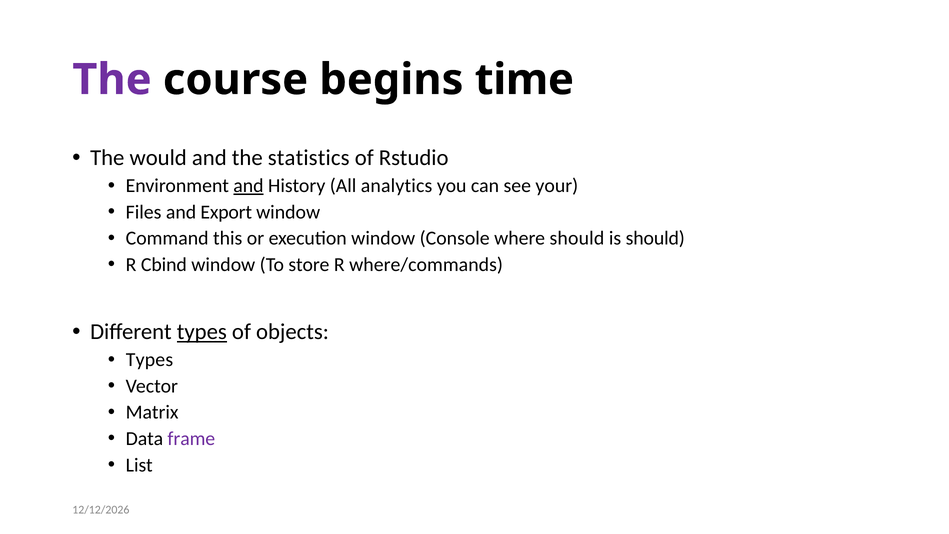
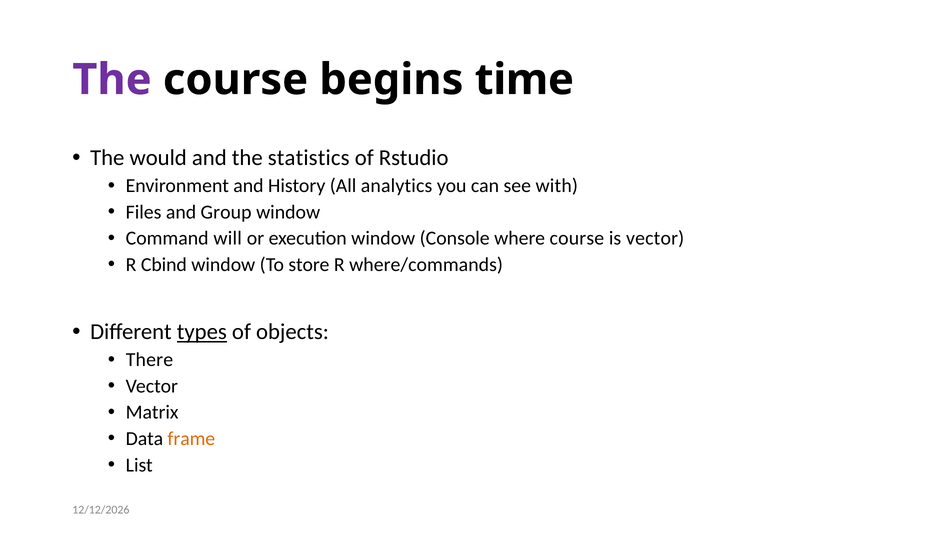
and underline: present -> none (248, 186)
your: your -> with (557, 186)
Export: Export -> Group (226, 212)
this: this -> will (228, 238)
where should: should -> course (577, 238)
is should: should -> vector (655, 238)
Types: Types -> There (149, 360)
frame colour: purple -> orange (191, 439)
